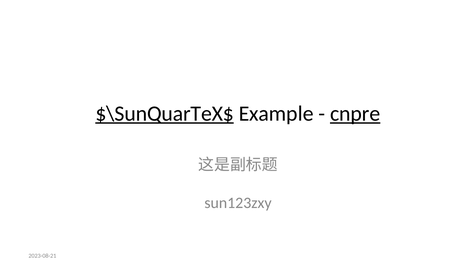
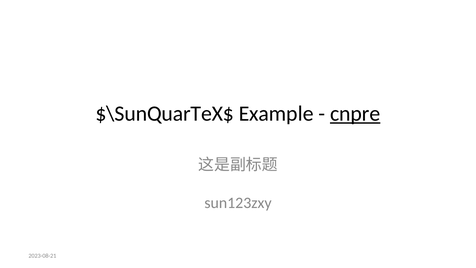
$\SunQuarTeX$ underline: present -> none (165, 113)
